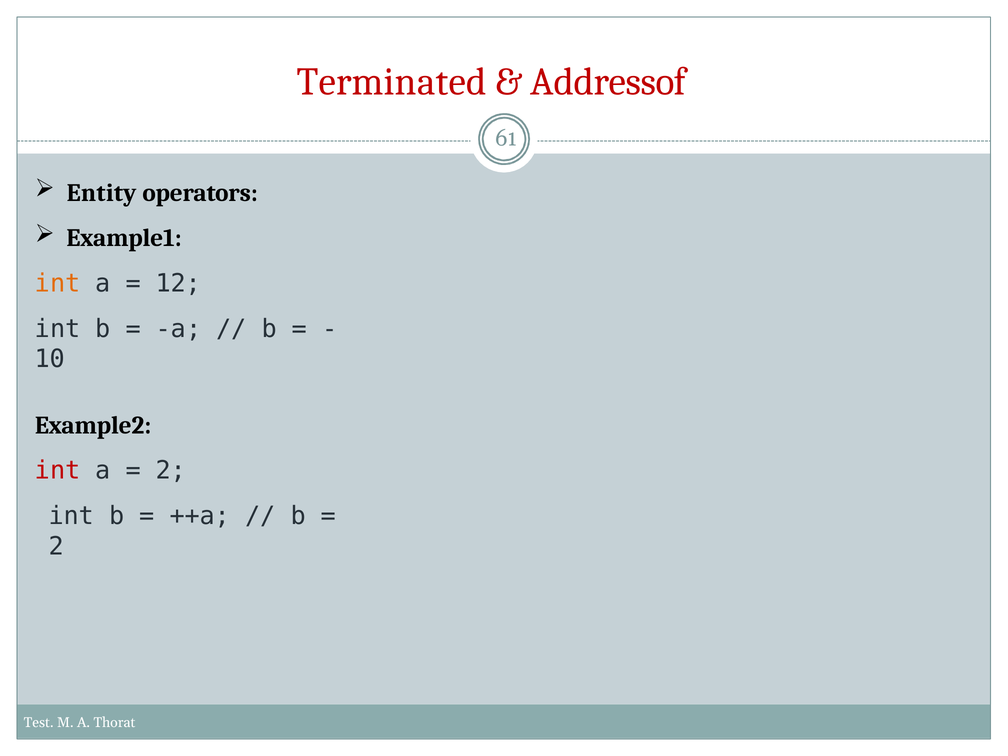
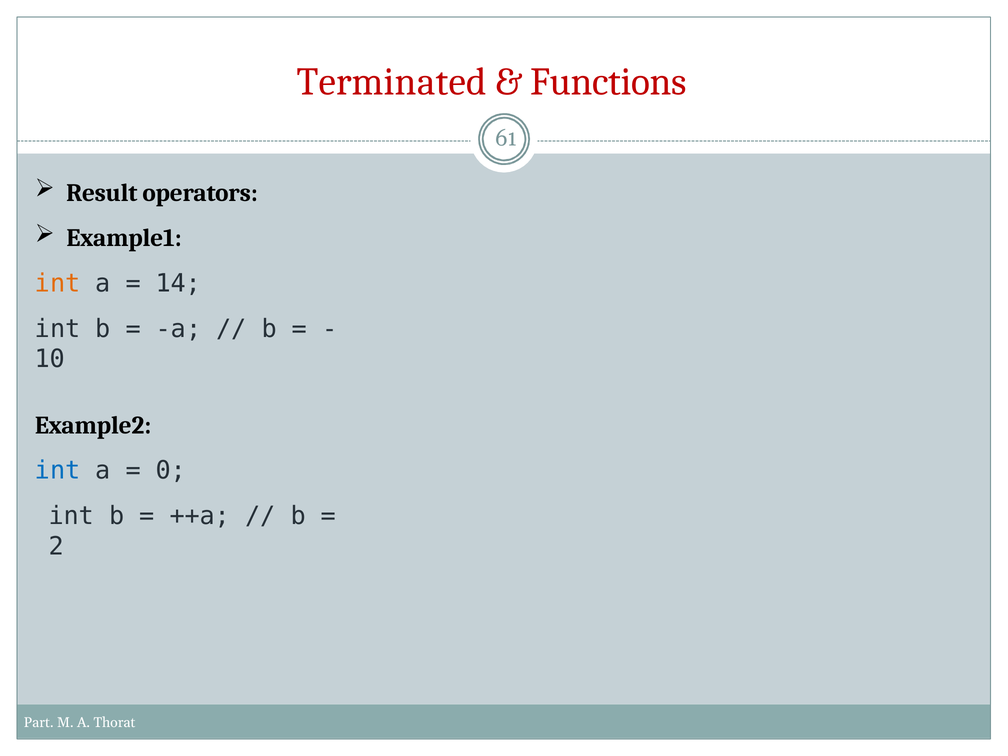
Addressof: Addressof -> Functions (608, 82)
Entity: Entity -> Result (102, 193)
12: 12 -> 14 (178, 283)
int colour: red -> blue (58, 471)
2: 2 -> 0 (171, 471)
Test: Test -> Part (39, 723)
